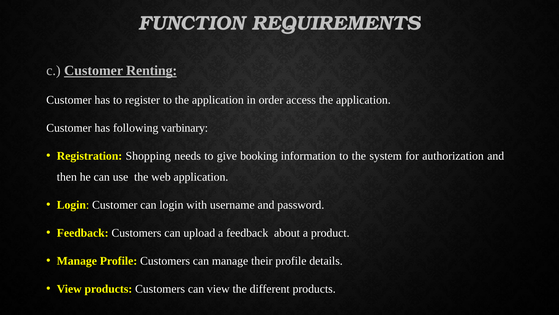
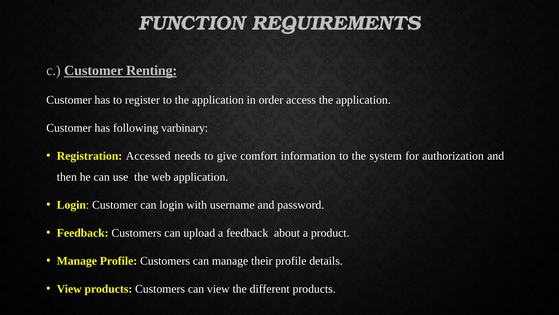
Shopping: Shopping -> Accessed (148, 156)
booking: booking -> comfort (259, 156)
